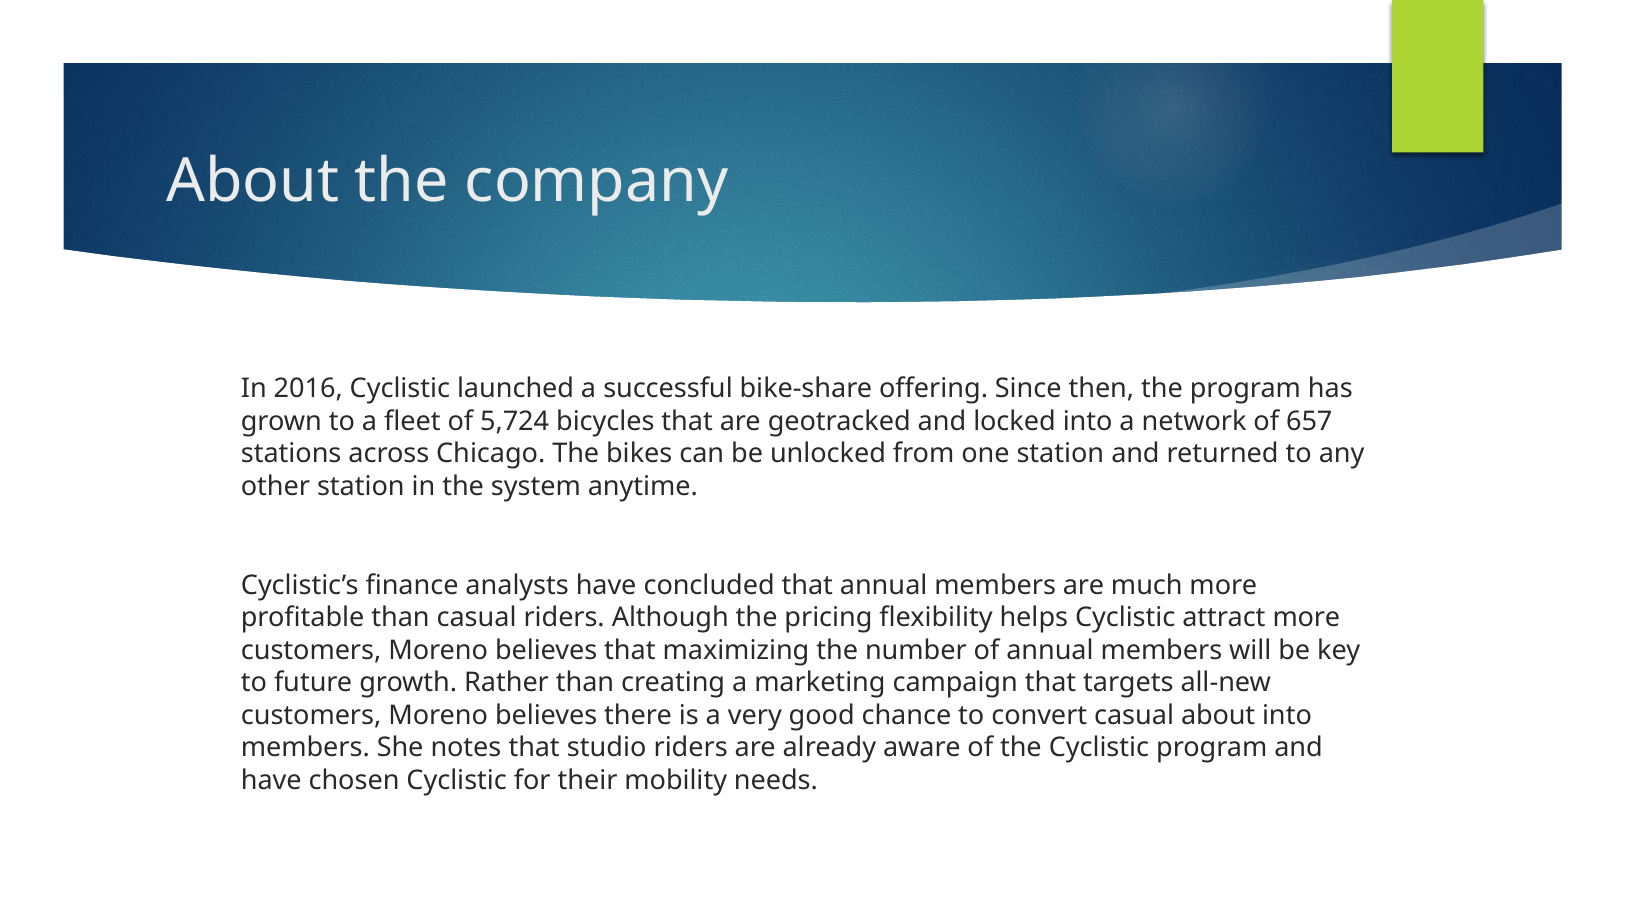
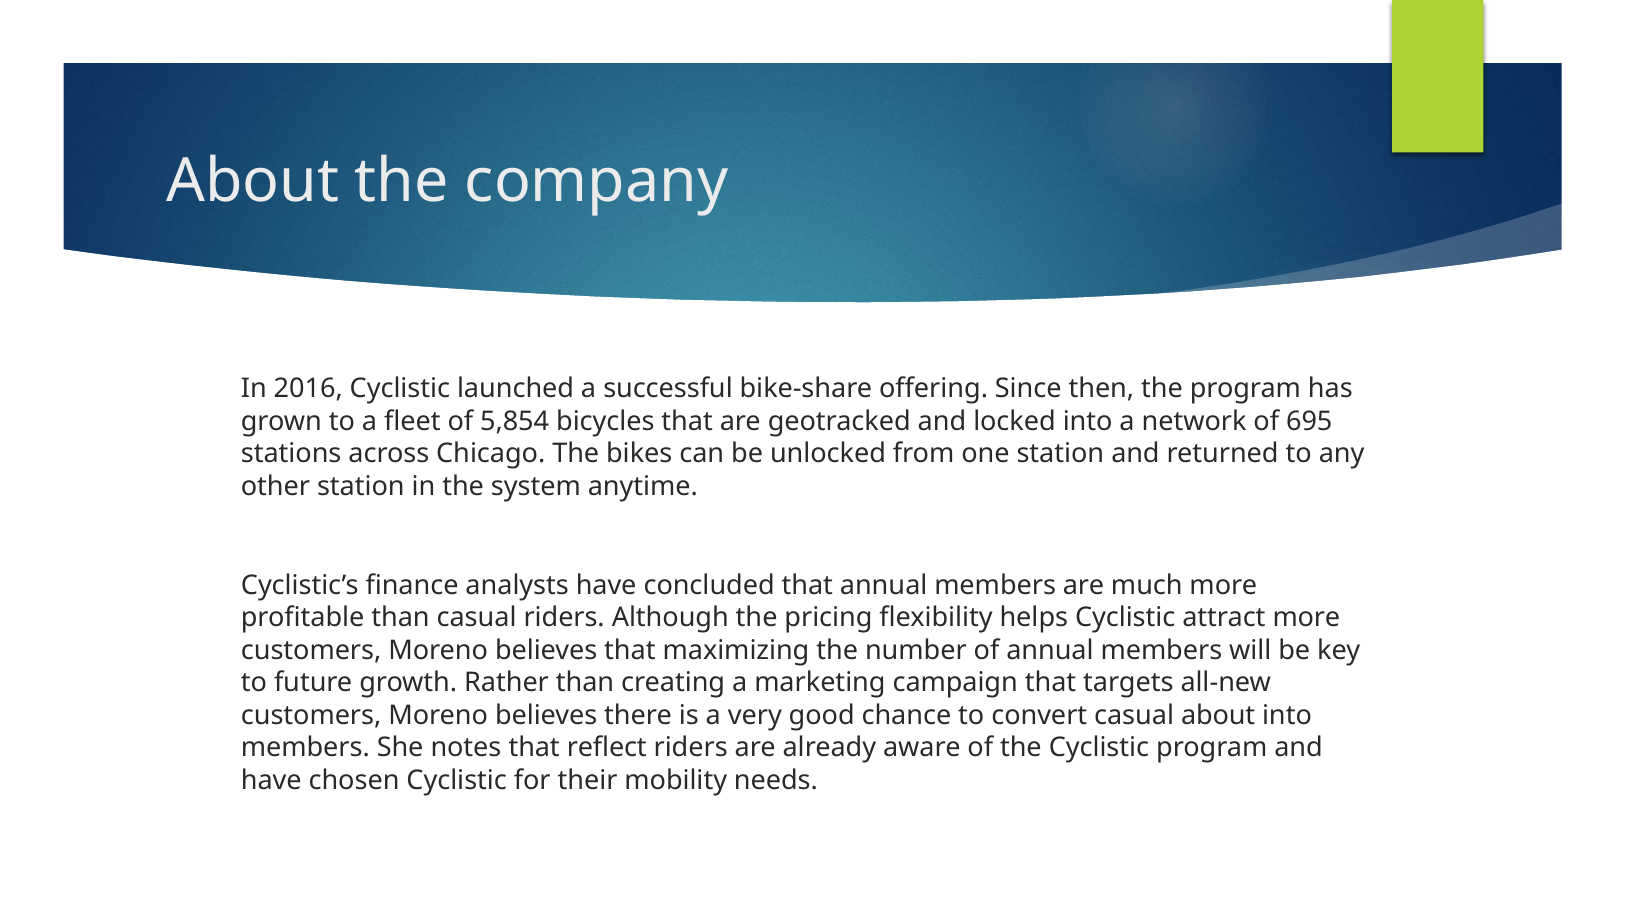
5,724: 5,724 -> 5,854 (515, 421)
657: 657 -> 695 (1309, 421)
studio: studio -> reflect (607, 747)
